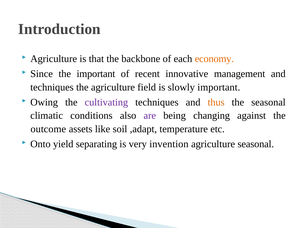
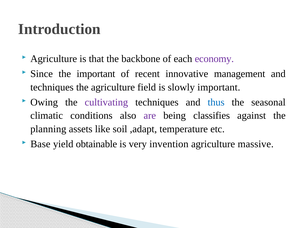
economy colour: orange -> purple (214, 59)
thus colour: orange -> blue (216, 102)
changing: changing -> classifies (212, 116)
outcome: outcome -> planning (48, 129)
Onto: Onto -> Base (40, 144)
separating: separating -> obtainable (96, 144)
agriculture seasonal: seasonal -> massive (256, 144)
